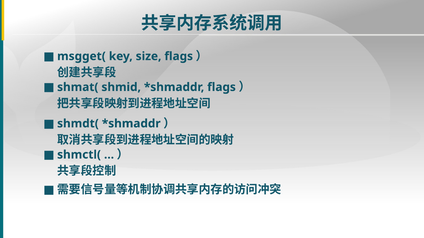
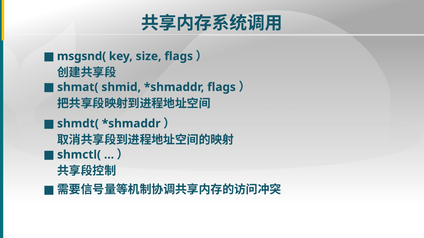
msgget(: msgget( -> msgsnd( (82, 56)
